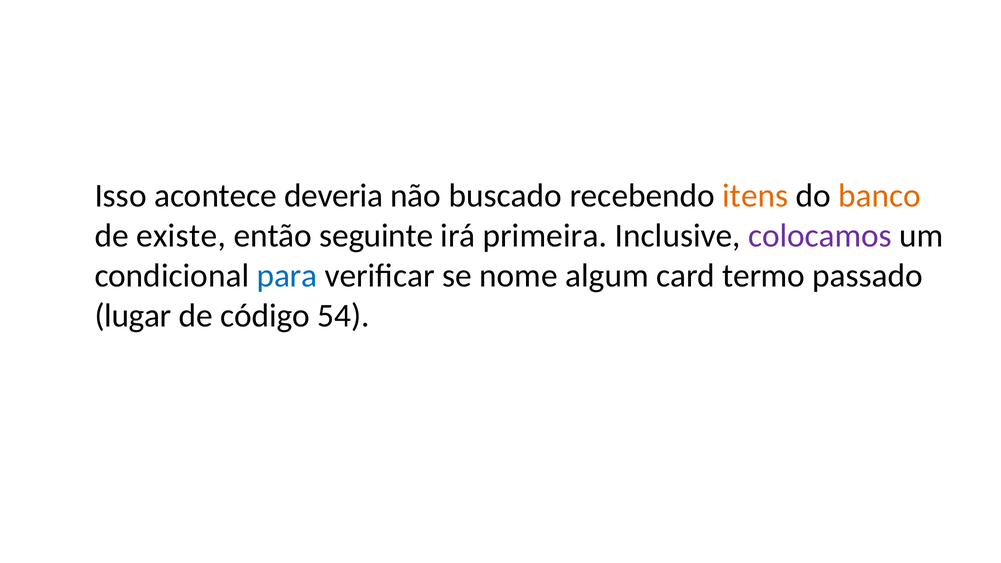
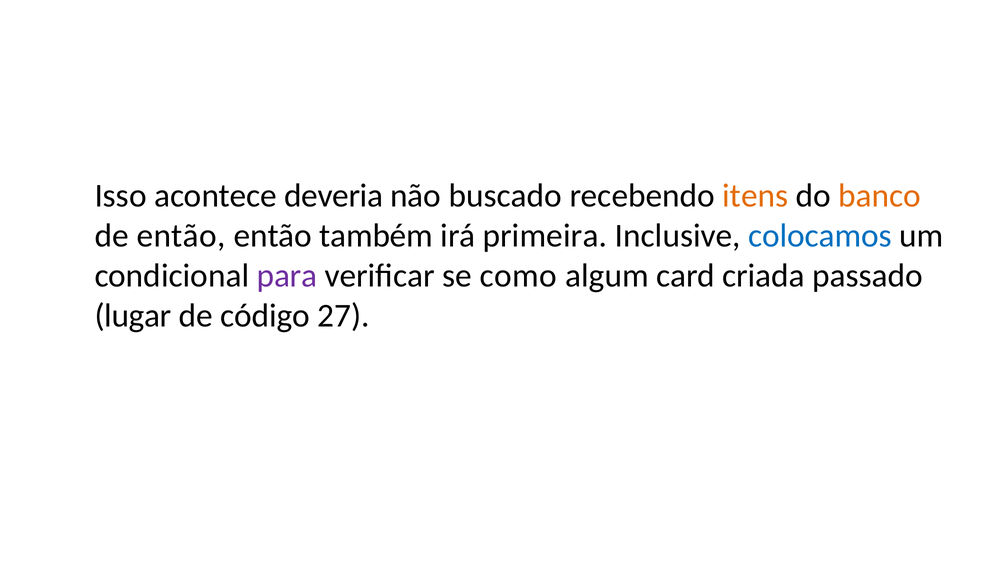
de existe: existe -> então (181, 236)
seguinte: seguinte -> também (376, 236)
colocamos colour: purple -> blue (820, 236)
para colour: blue -> purple (287, 276)
nome: nome -> como (518, 276)
termo: termo -> criada (764, 276)
54: 54 -> 27 (344, 316)
